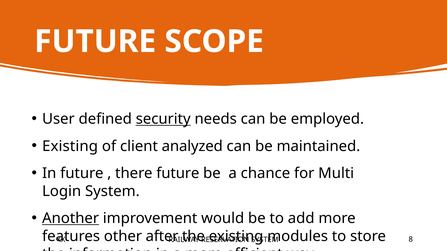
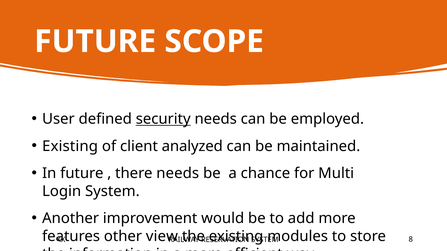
there future: future -> needs (178, 174)
Another underline: present -> none (71, 219)
after: after -> view (162, 237)
